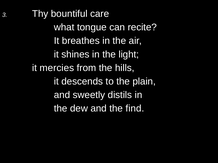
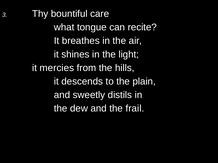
find: find -> frail (135, 109)
